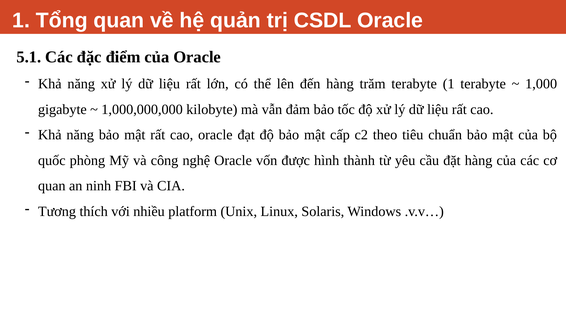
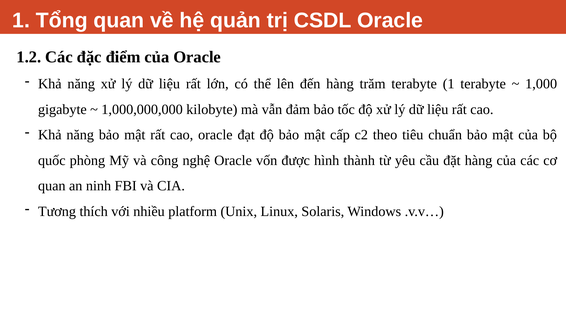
5.1: 5.1 -> 1.2 (29, 57)
